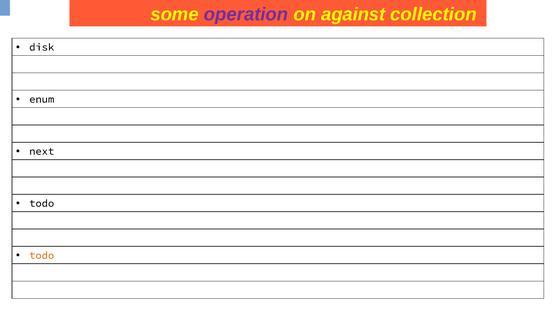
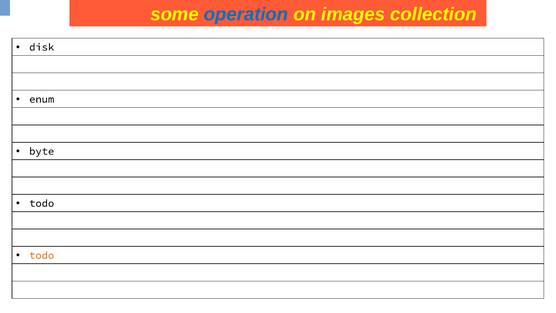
operation colour: purple -> blue (246, 14)
against: against -> images (353, 14)
next: next -> byte (42, 151)
